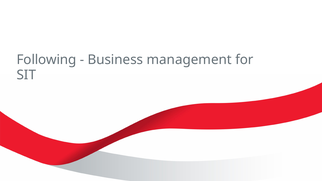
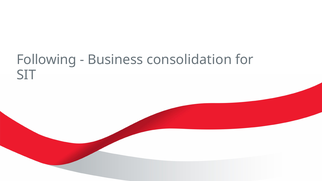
management: management -> consolidation (189, 60)
